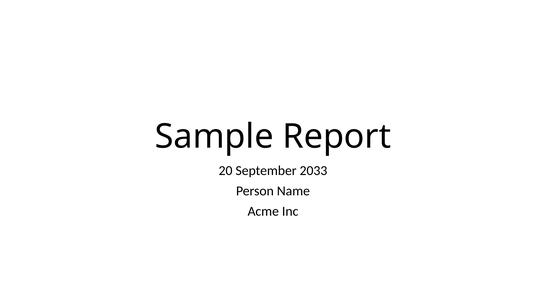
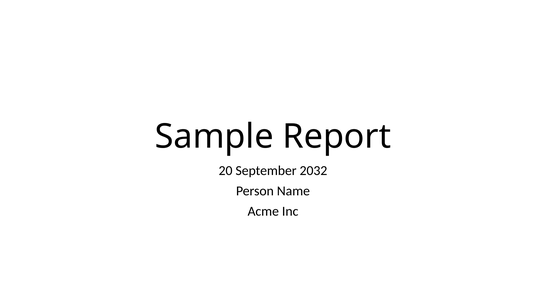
2033: 2033 -> 2032 (313, 171)
